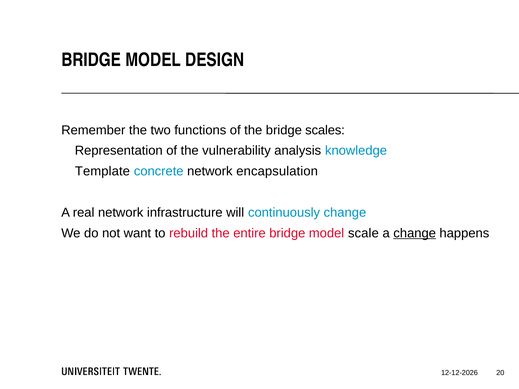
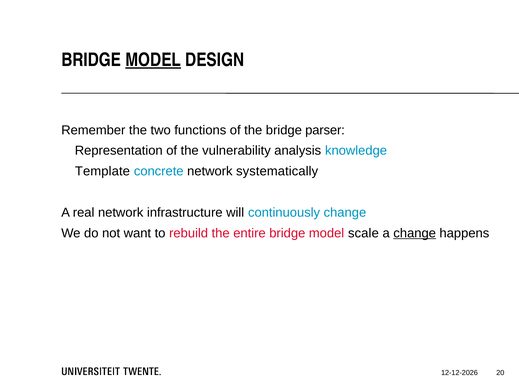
MODEL underline: none -> present (153, 60)
scales: scales -> parser (325, 130)
encapsulation: encapsulation -> systematically (277, 171)
